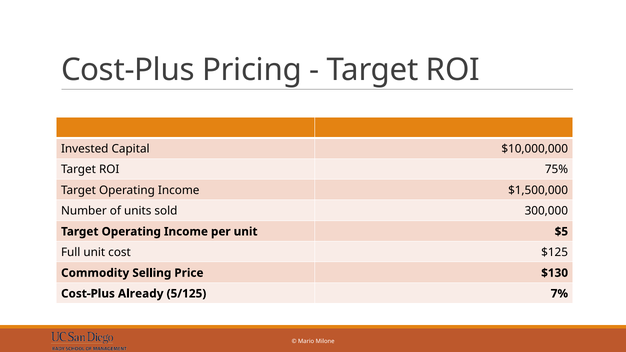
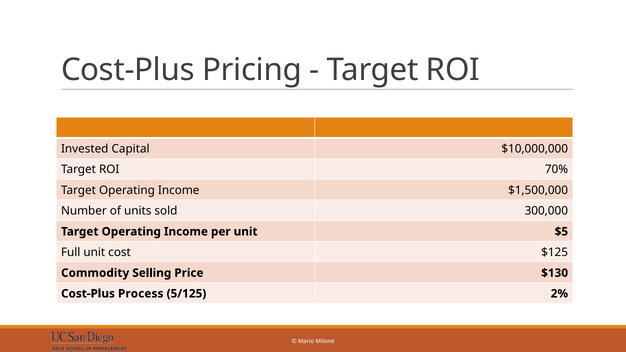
75%: 75% -> 70% (556, 170)
Already: Already -> Process (141, 294)
7%: 7% -> 2% (559, 294)
